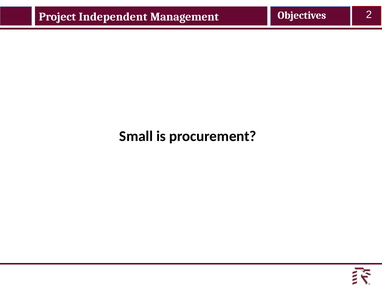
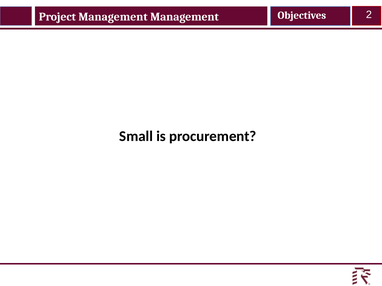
Project Independent: Independent -> Management (113, 17)
